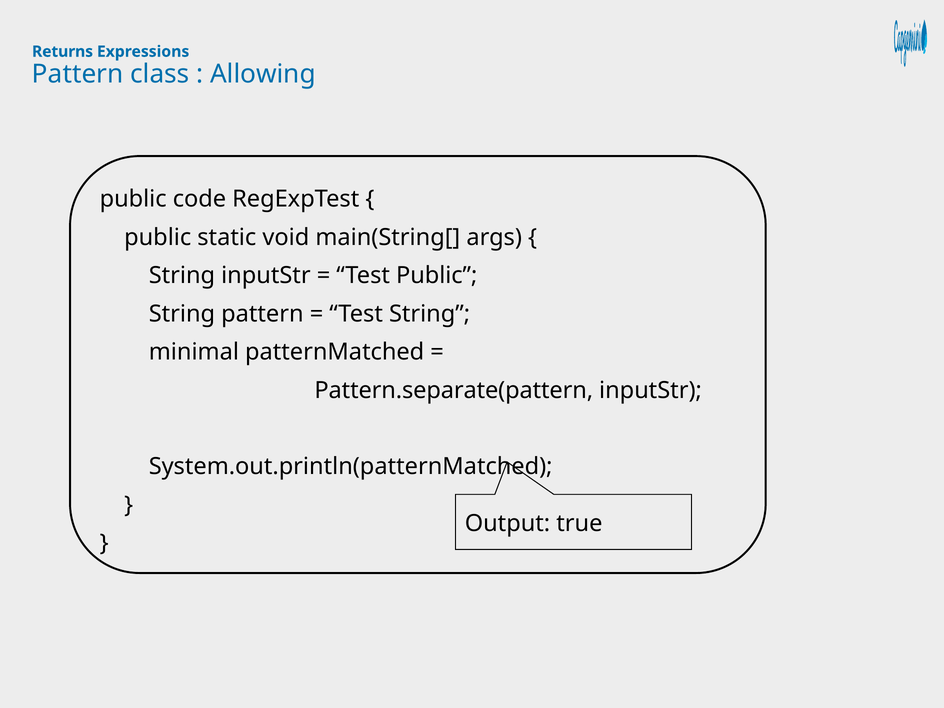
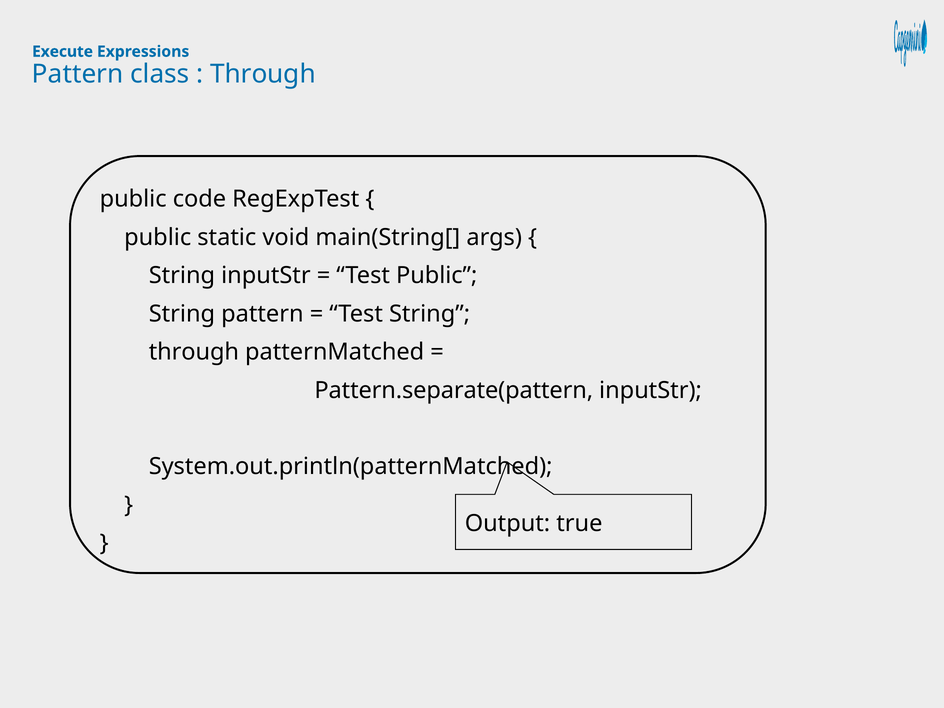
Returns: Returns -> Execute (63, 52)
Allowing: Allowing -> Through (263, 74)
minimal: minimal -> through (194, 352)
